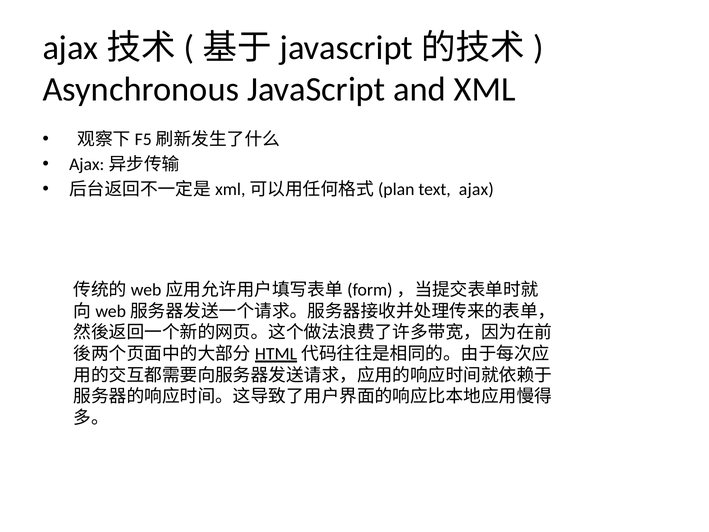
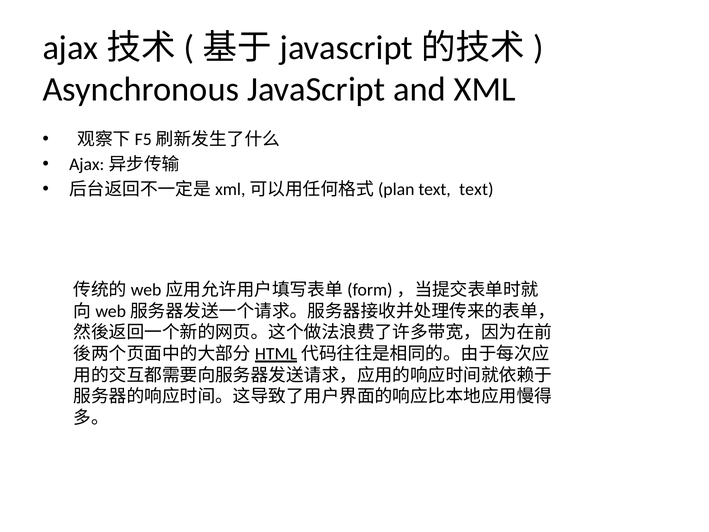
text ajax: ajax -> text (476, 189)
